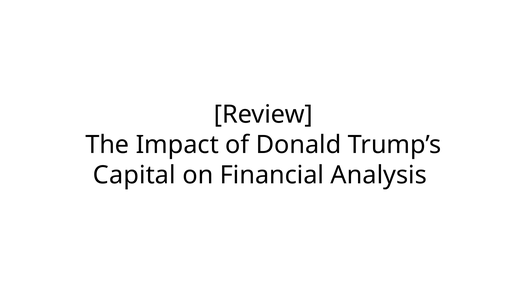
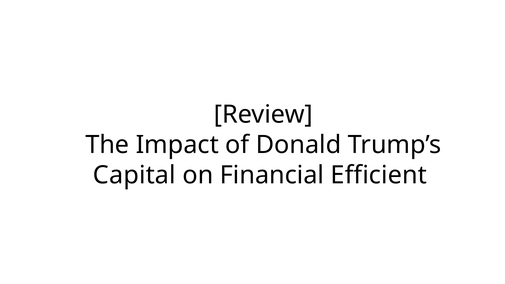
Analysis: Analysis -> Efficient (379, 175)
